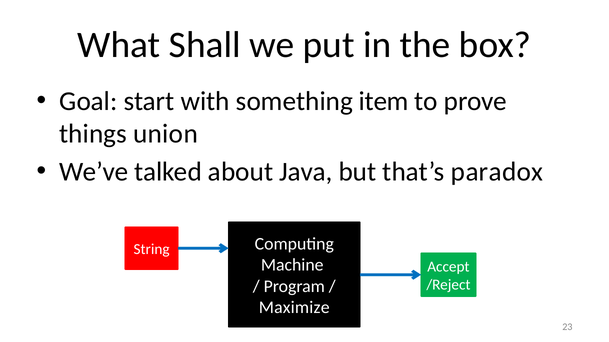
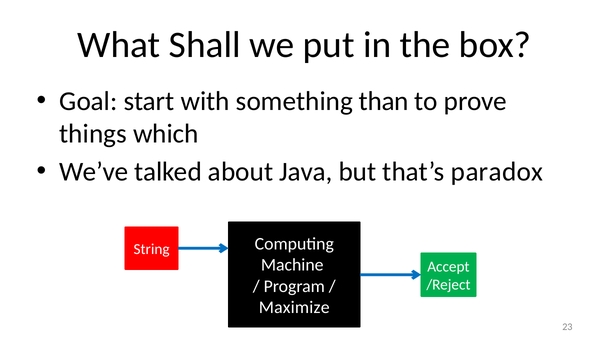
item: item -> than (384, 101)
union: union -> which (166, 134)
